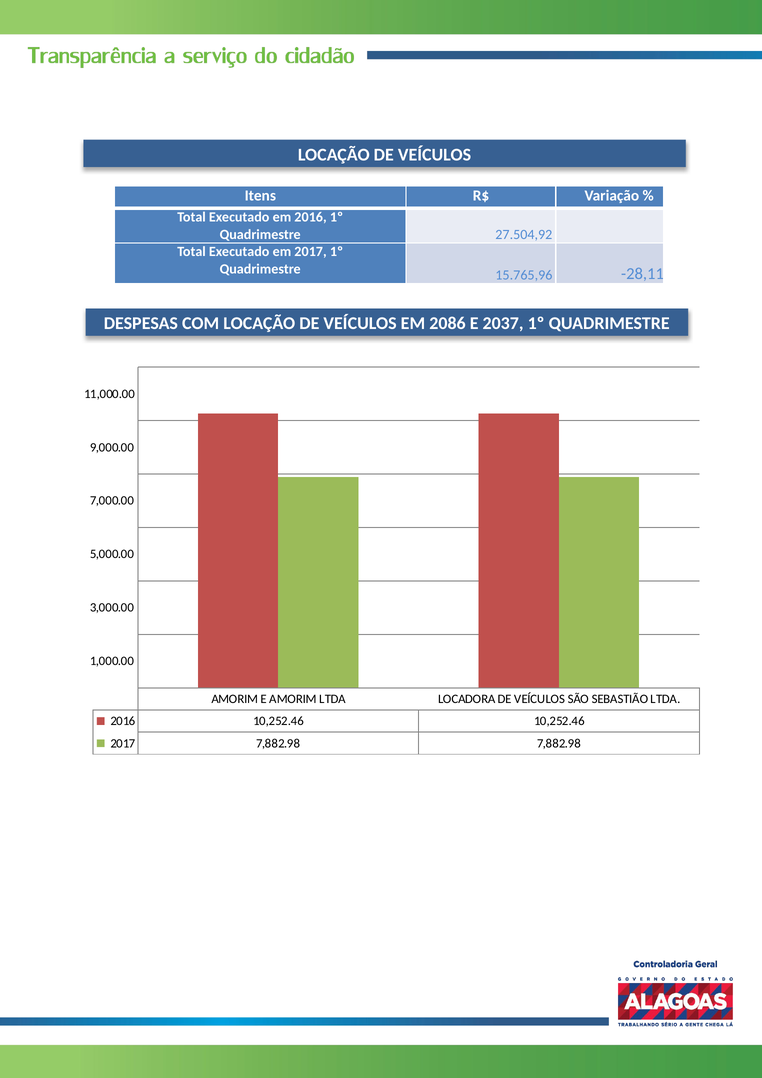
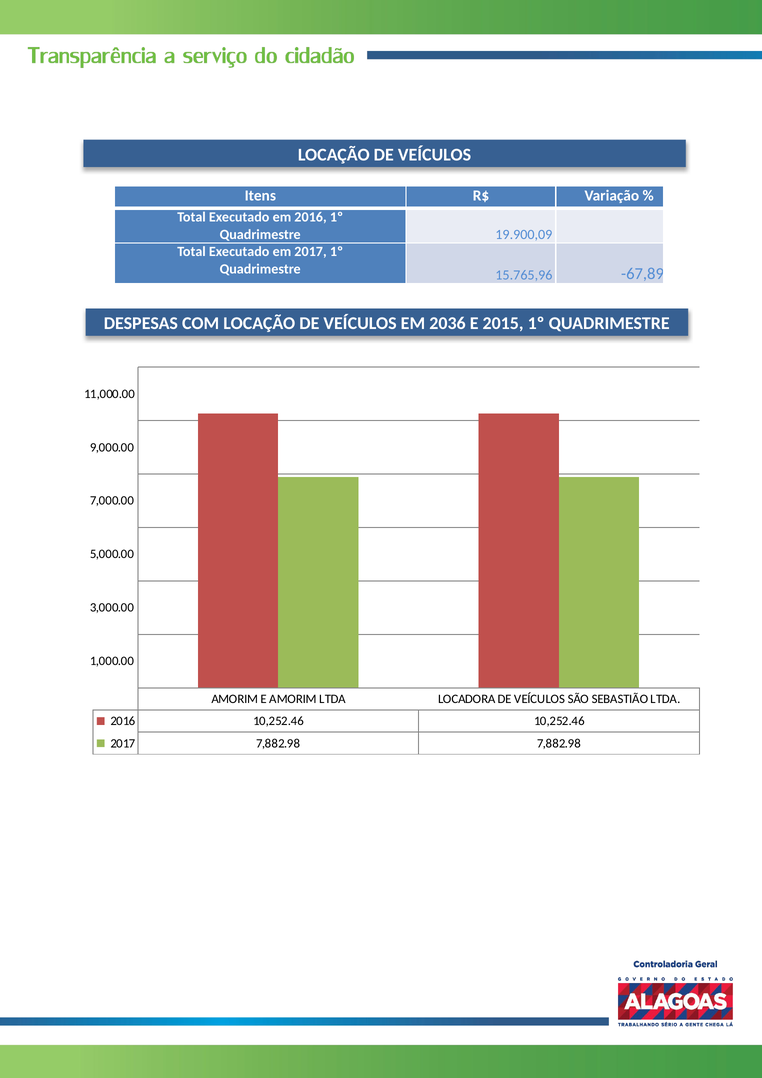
27.504,92: 27.504,92 -> 19.900,09 (524, 234)
-28,11: -28,11 -> -67,89 (643, 273)
2086: 2086 -> 2036 (447, 323)
2037: 2037 -> 2015 (503, 323)
